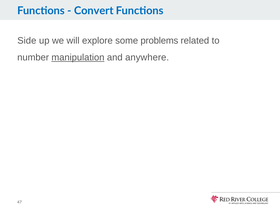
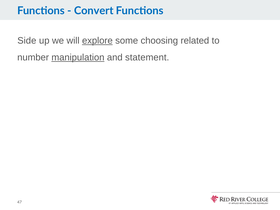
explore underline: none -> present (97, 41)
problems: problems -> choosing (159, 41)
anywhere: anywhere -> statement (147, 57)
